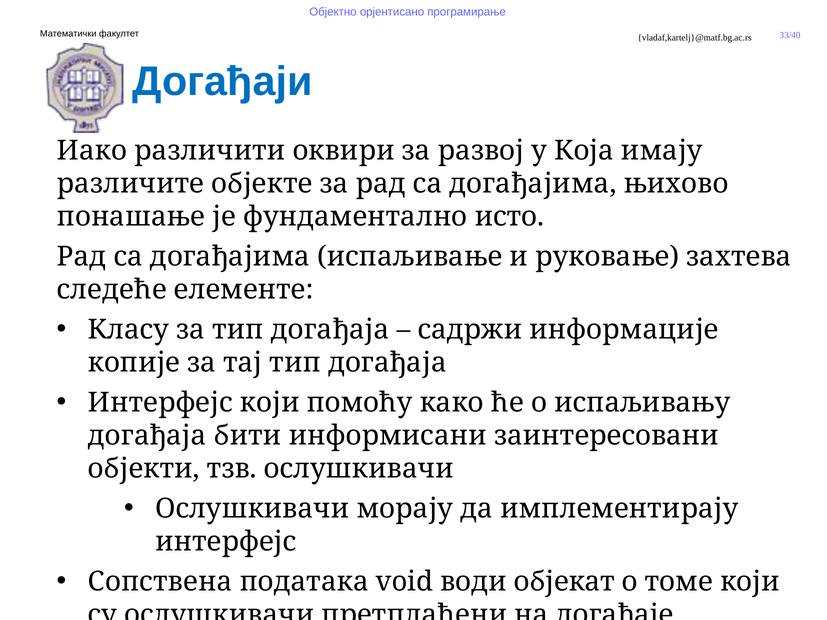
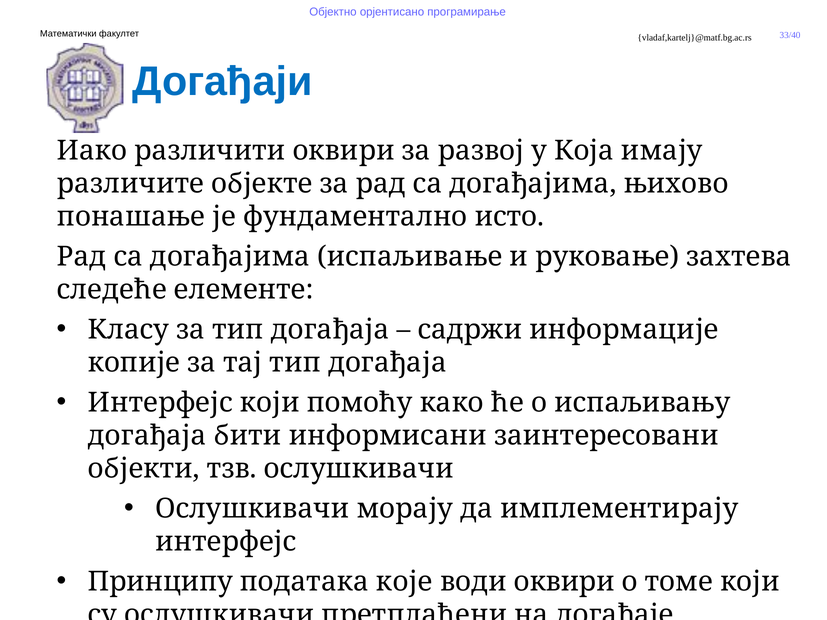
Сопствена: Сопствена -> Принципу (160, 582)
void: void -> које (404, 582)
води објекат: објекат -> оквири (564, 582)
